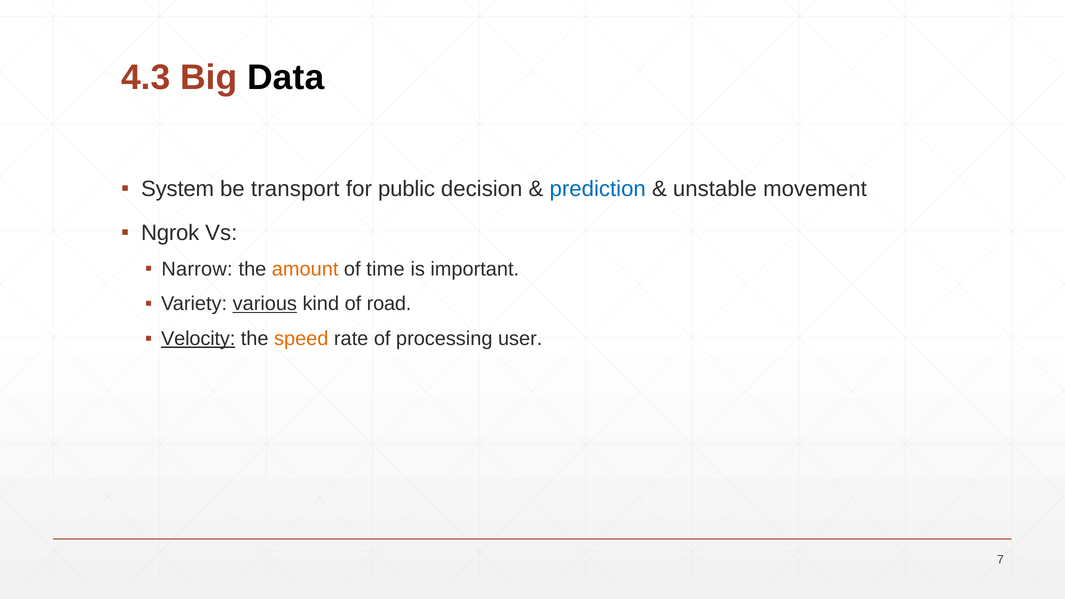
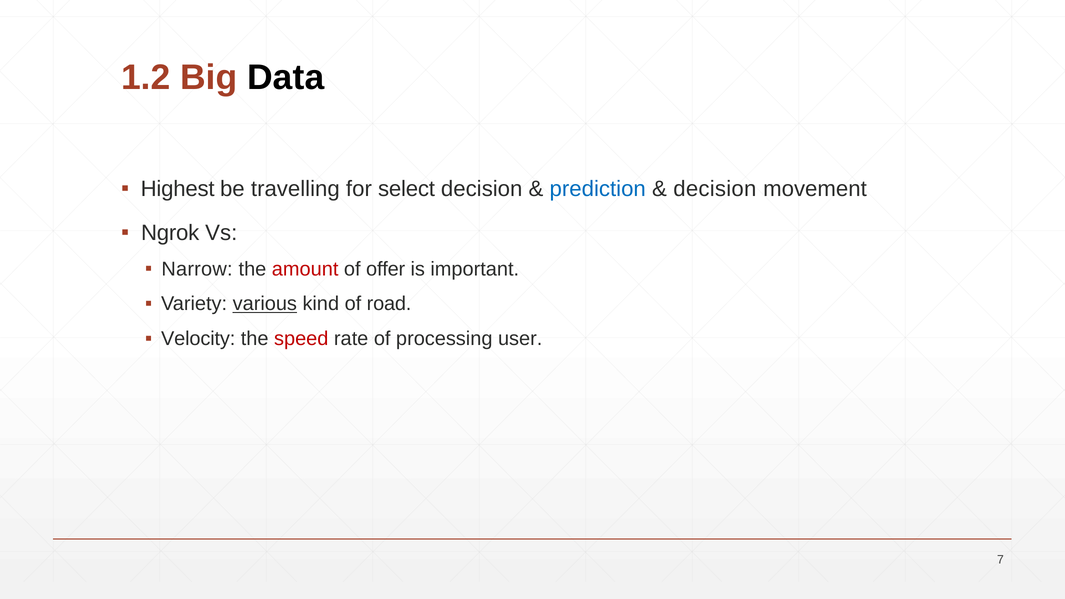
4.3: 4.3 -> 1.2 (146, 78)
System: System -> Highest (178, 189)
transport: transport -> travelling (295, 189)
public: public -> select (407, 189)
unstable: unstable -> decision (715, 189)
amount colour: orange -> red (305, 269)
time: time -> offer (386, 269)
Velocity underline: present -> none (198, 339)
speed colour: orange -> red (301, 339)
